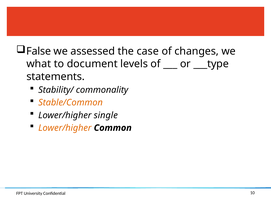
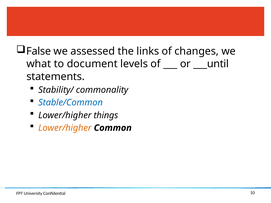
case: case -> links (148, 51)
___type: ___type -> ___until (211, 64)
Stable/Common colour: orange -> blue (71, 103)
single: single -> things (106, 115)
